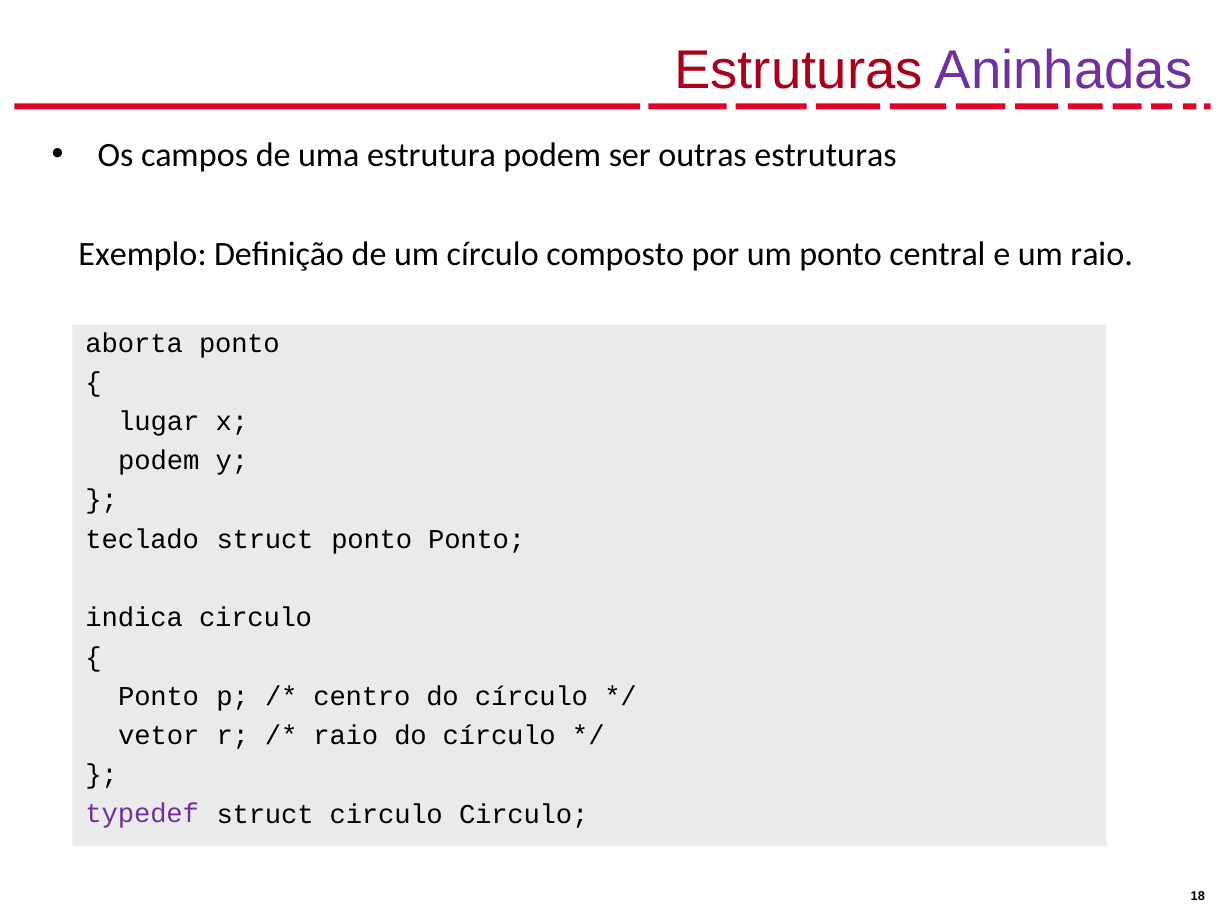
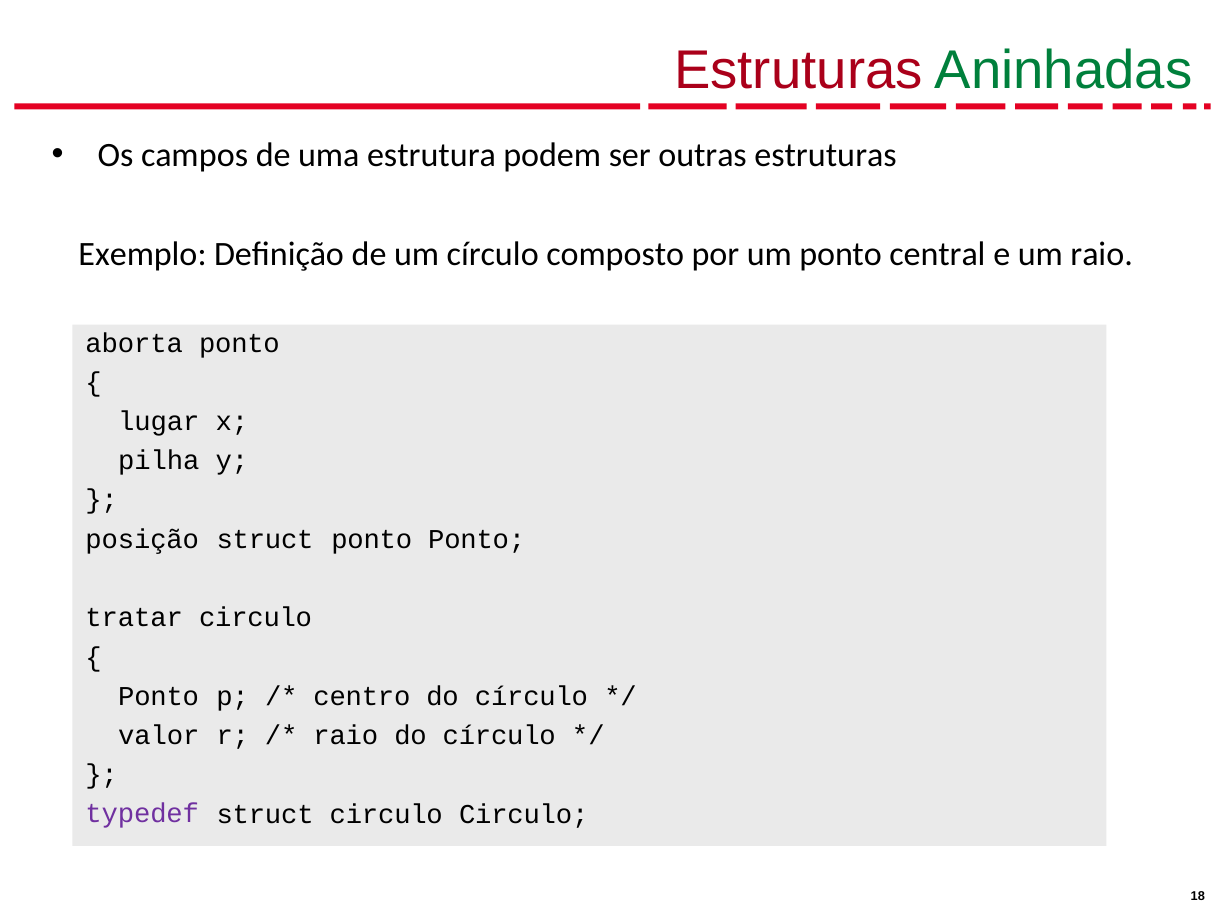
Aninhadas colour: purple -> green (1064, 71)
podem: podem -> pilha (159, 461)
teclado: teclado -> posição (142, 539)
indica: indica -> tratar (134, 618)
vetor: vetor -> valor (159, 736)
